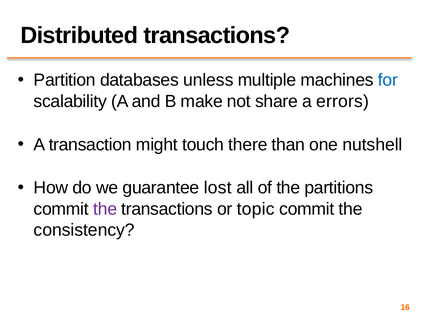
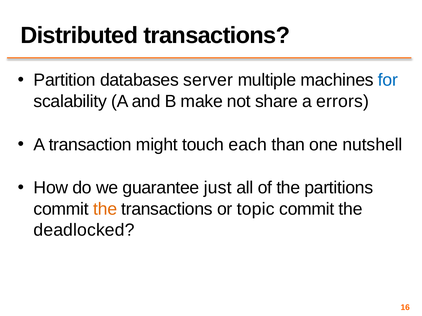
unless: unless -> server (208, 80)
there: there -> each (248, 145)
lost: lost -> just (218, 188)
the colour: purple -> orange (105, 209)
consistency: consistency -> deadlocked (84, 230)
